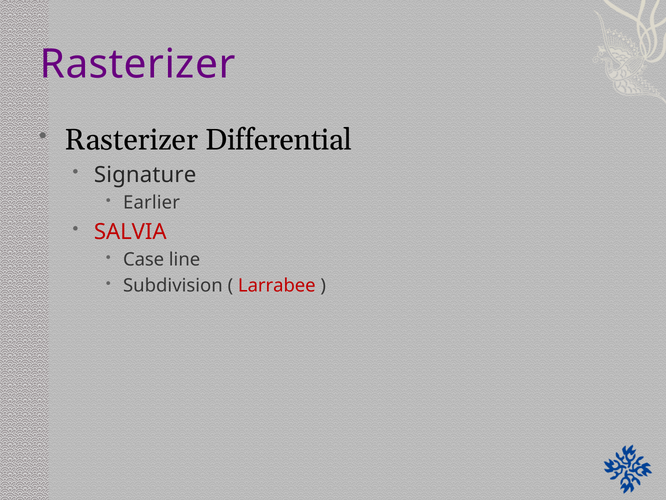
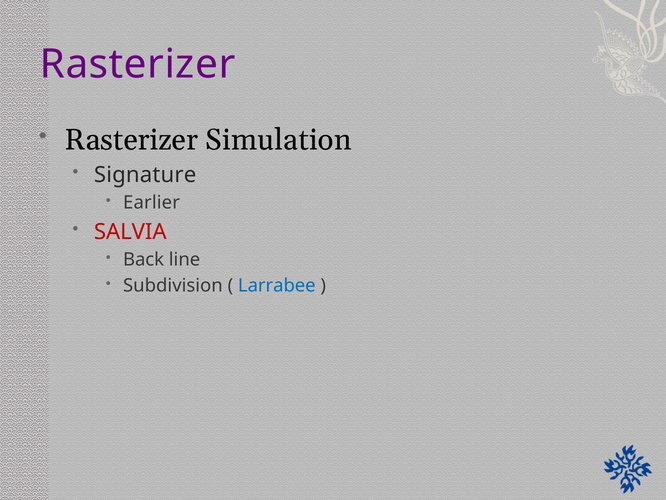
Differential: Differential -> Simulation (278, 140)
Case: Case -> Back (144, 260)
Larrabee colour: red -> blue (277, 285)
